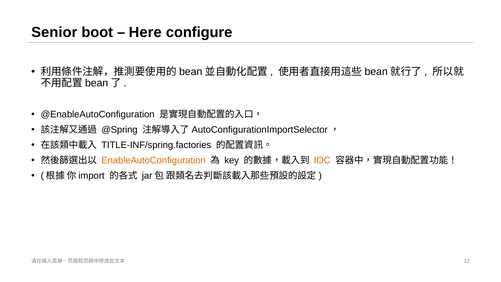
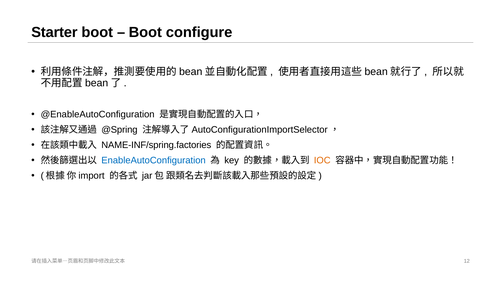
Senior: Senior -> Starter (54, 32)
Here: Here -> Boot (145, 32)
TITLE-INF/spring.factories: TITLE-INF/spring.factories -> NAME-INF/spring.factories (156, 145)
EnableAutoConfiguration colour: orange -> blue (154, 160)
